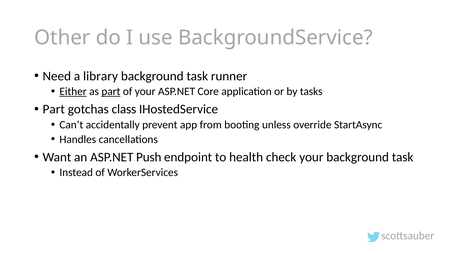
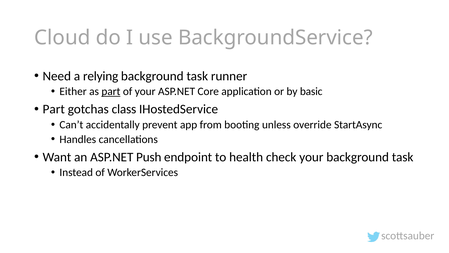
Other: Other -> Cloud (62, 38)
library: library -> relying (101, 76)
Either underline: present -> none (73, 91)
tasks: tasks -> basic (311, 91)
